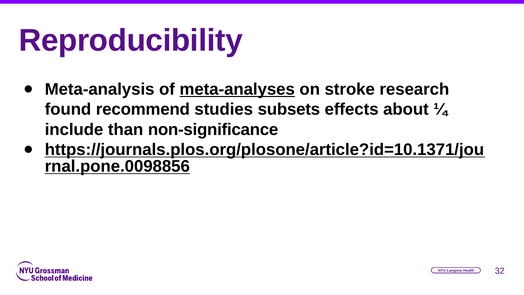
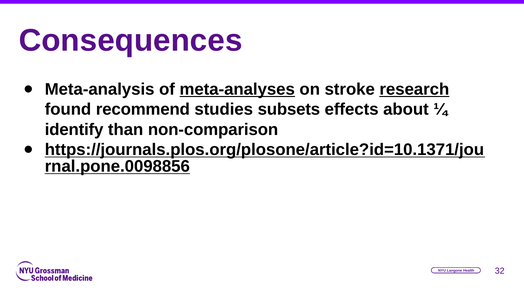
Reproducibility: Reproducibility -> Consequences (131, 40)
research underline: none -> present (414, 89)
include: include -> identify (74, 129)
non-significance: non-significance -> non-comparison (213, 129)
